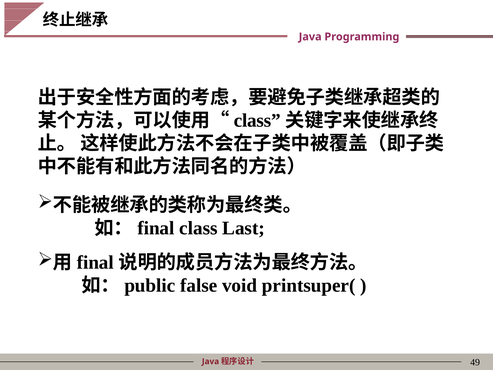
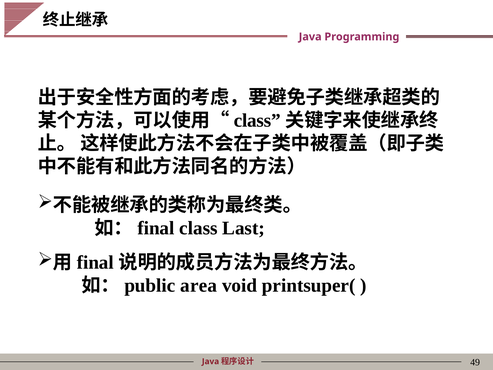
false: false -> area (199, 285)
